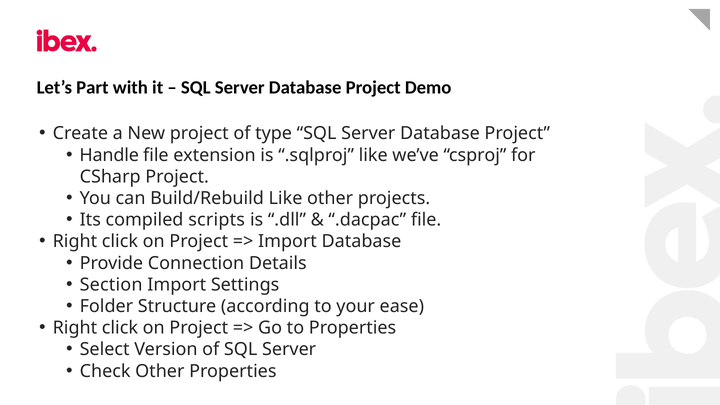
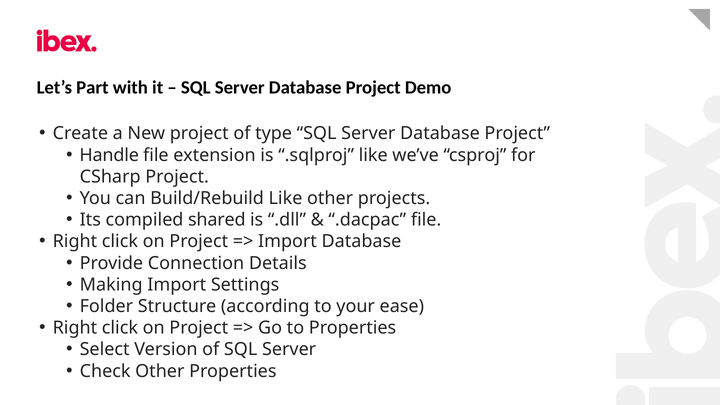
scripts: scripts -> shared (217, 220)
Section: Section -> Making (111, 285)
